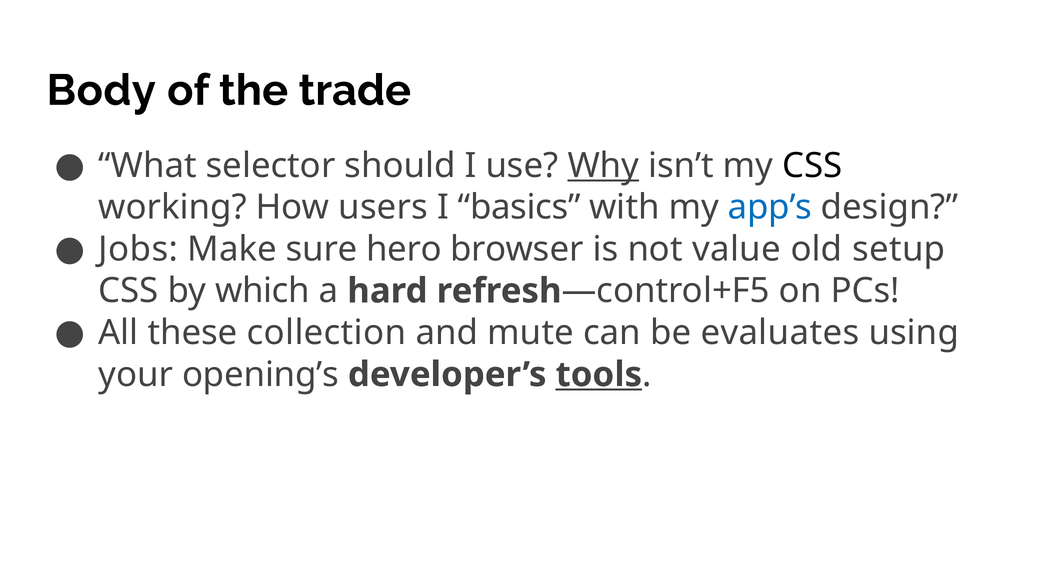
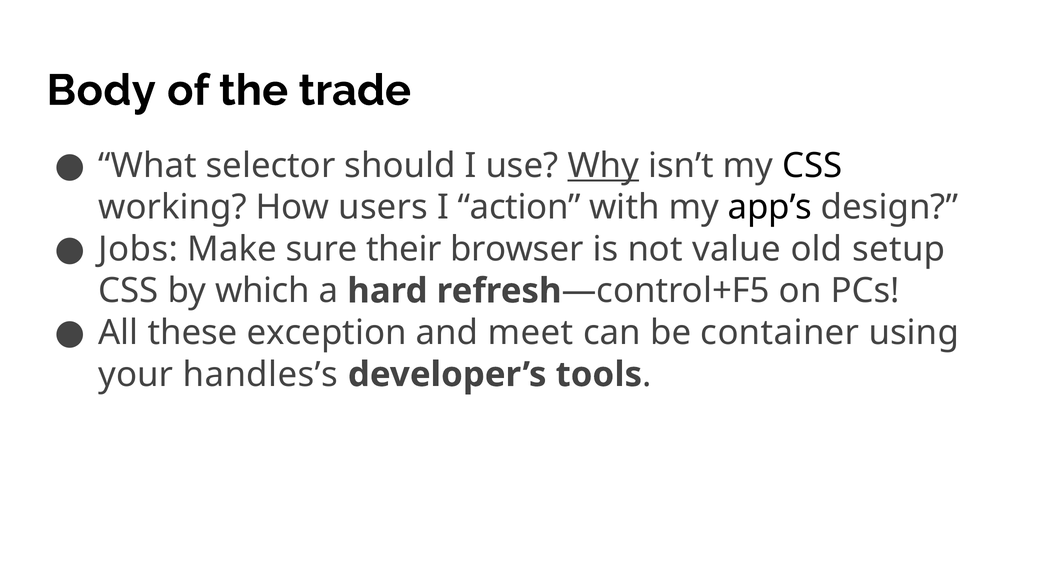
basics: basics -> action (519, 207)
app’s colour: blue -> black (770, 207)
hero: hero -> their (404, 249)
collection: collection -> exception (327, 333)
mute: mute -> meet (531, 333)
evaluates: evaluates -> container (780, 333)
opening’s: opening’s -> handles’s (260, 374)
tools underline: present -> none (599, 374)
